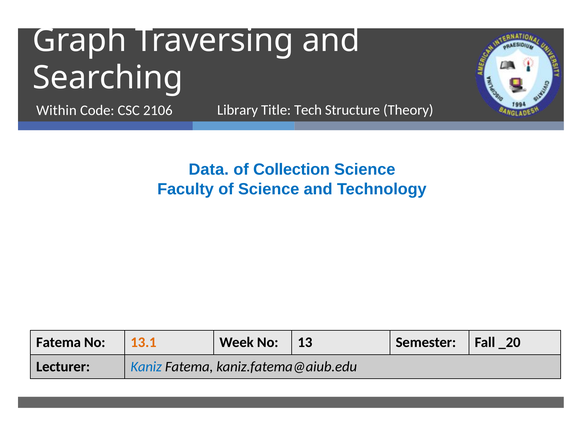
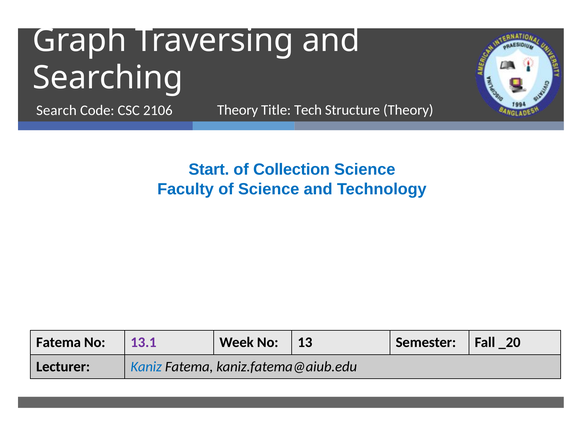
Library: Library -> Theory (238, 110)
Within: Within -> Search (56, 110)
Data: Data -> Start (209, 169)
13.1 colour: orange -> purple (144, 342)
